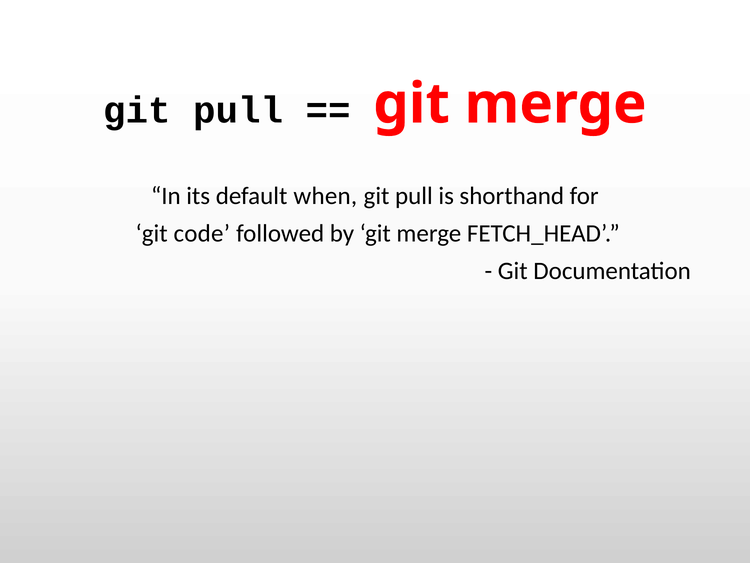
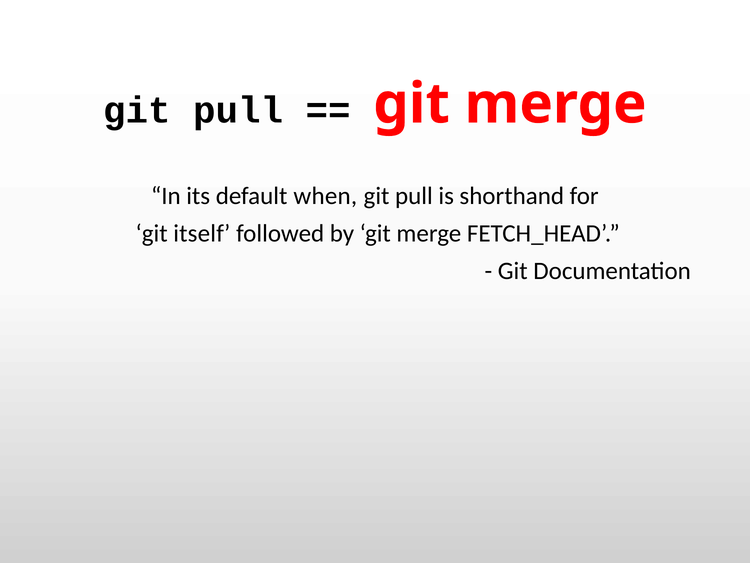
code: code -> itself (202, 233)
